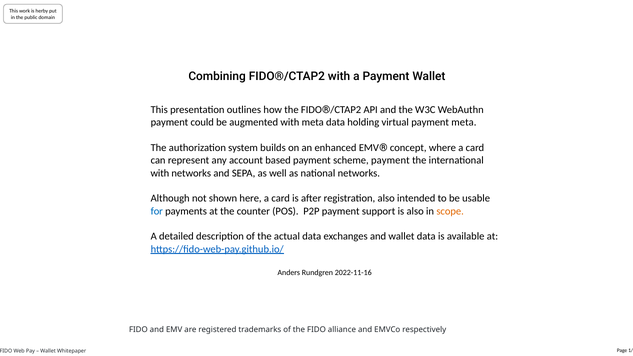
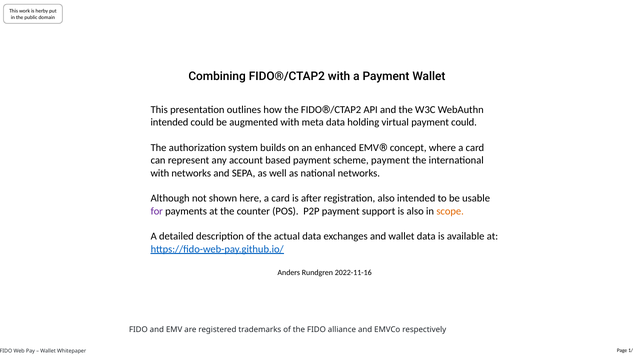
payment: payment -> intended (169, 123)
payment meta: meta -> could (464, 123)
for colour: blue -> purple (157, 211)
